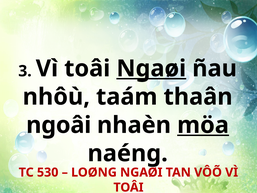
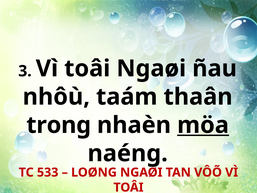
Ngaøi underline: present -> none (151, 68)
ngoâi: ngoâi -> trong (59, 125)
530: 530 -> 533 (48, 172)
